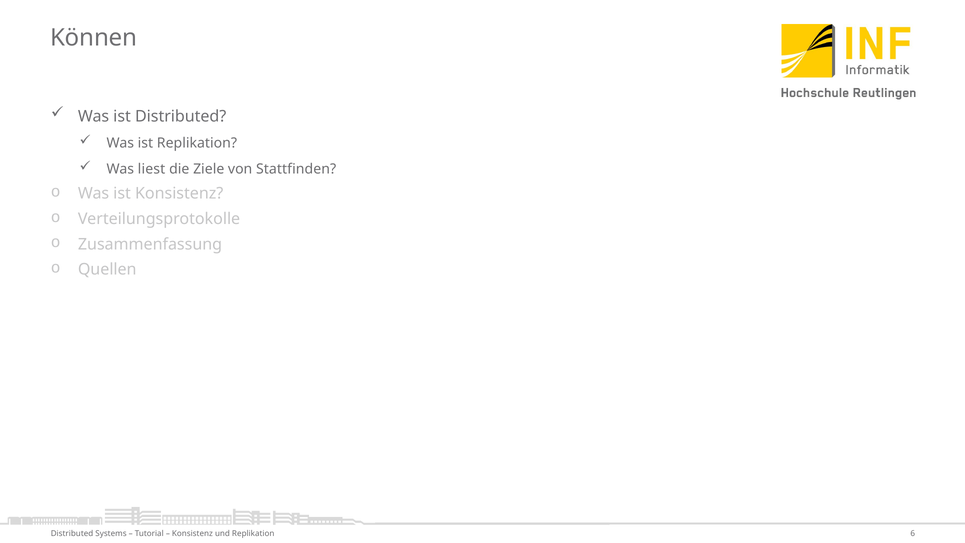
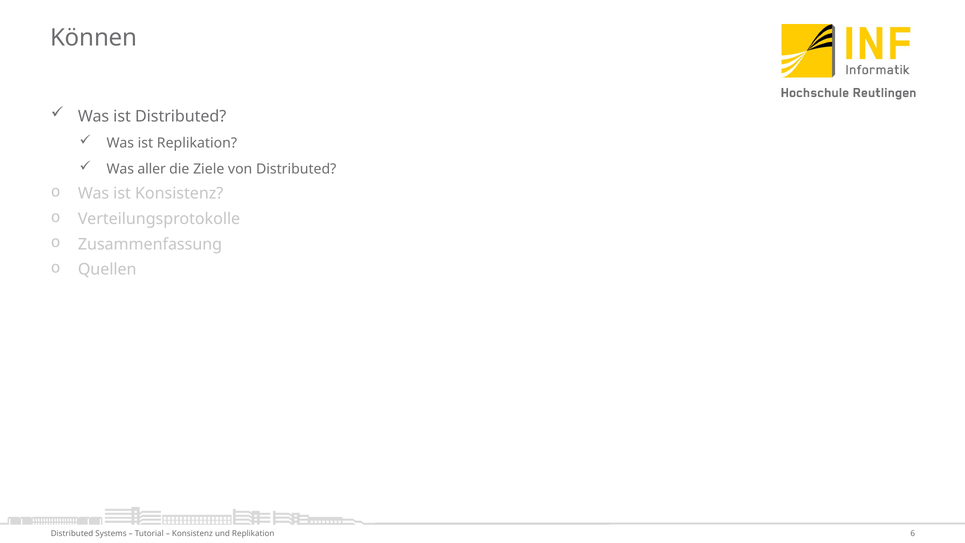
liest: liest -> aller (152, 169)
von Stattfinden: Stattfinden -> Distributed (296, 169)
